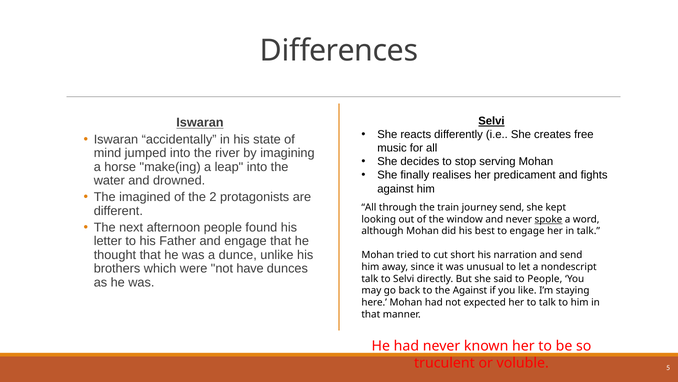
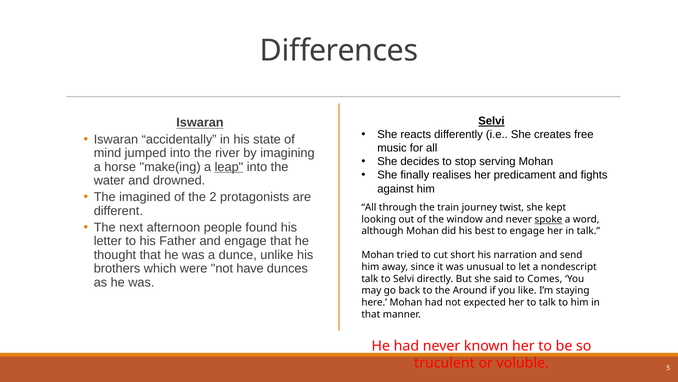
leap underline: none -> present (229, 167)
journey send: send -> twist (512, 207)
to People: People -> Comes (545, 278)
the Against: Against -> Around (470, 290)
